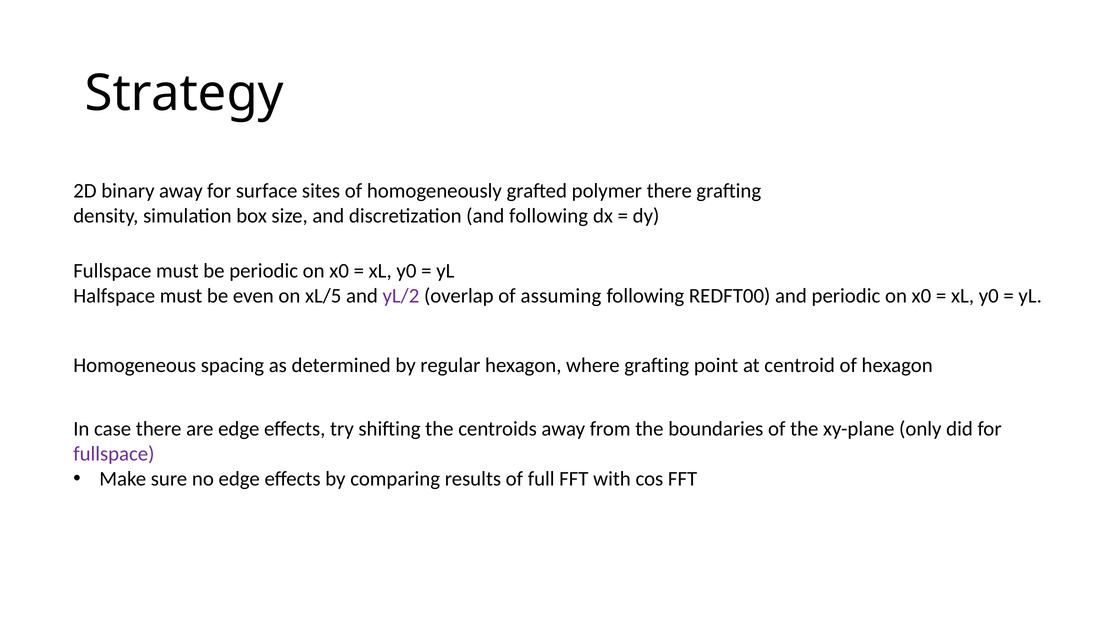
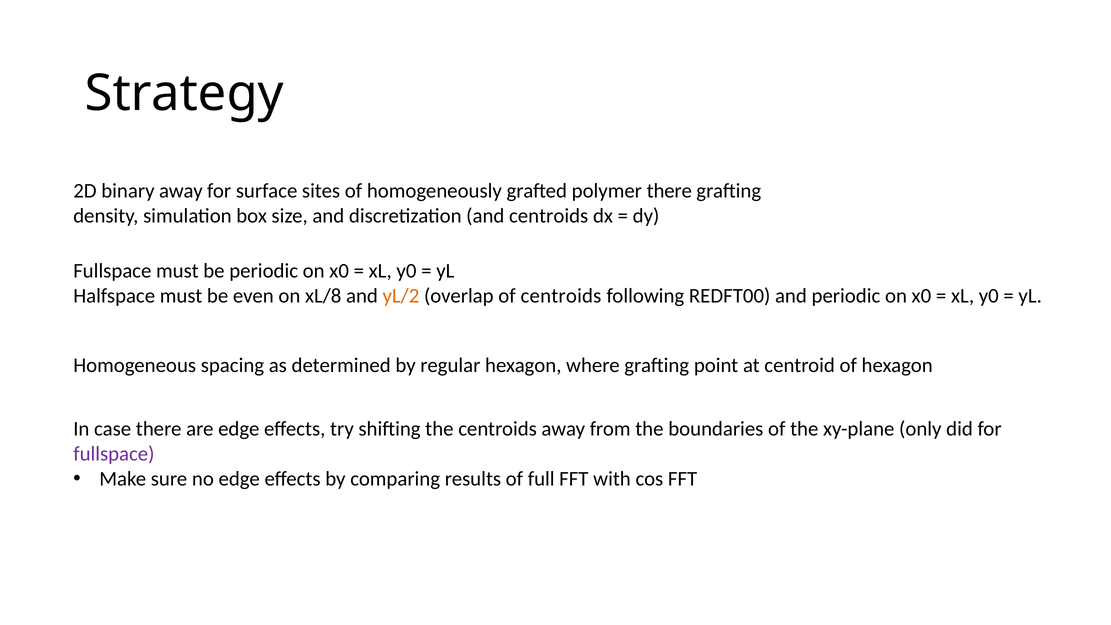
and following: following -> centroids (549, 216)
xL/5: xL/5 -> xL/8 (323, 296)
yL/2 colour: purple -> orange (401, 296)
of assuming: assuming -> centroids (561, 296)
